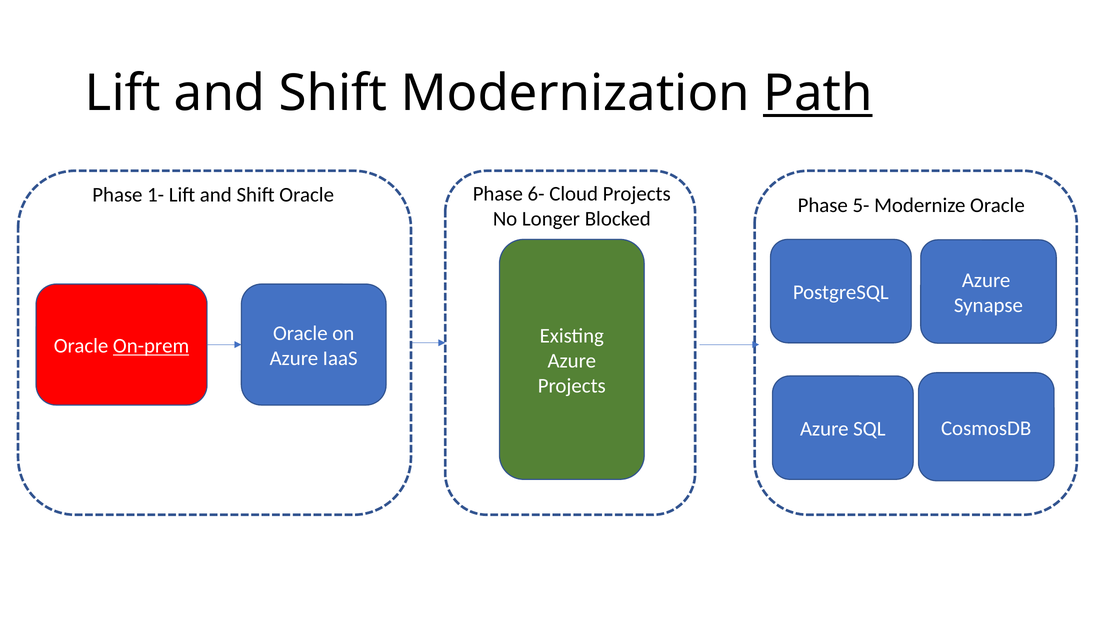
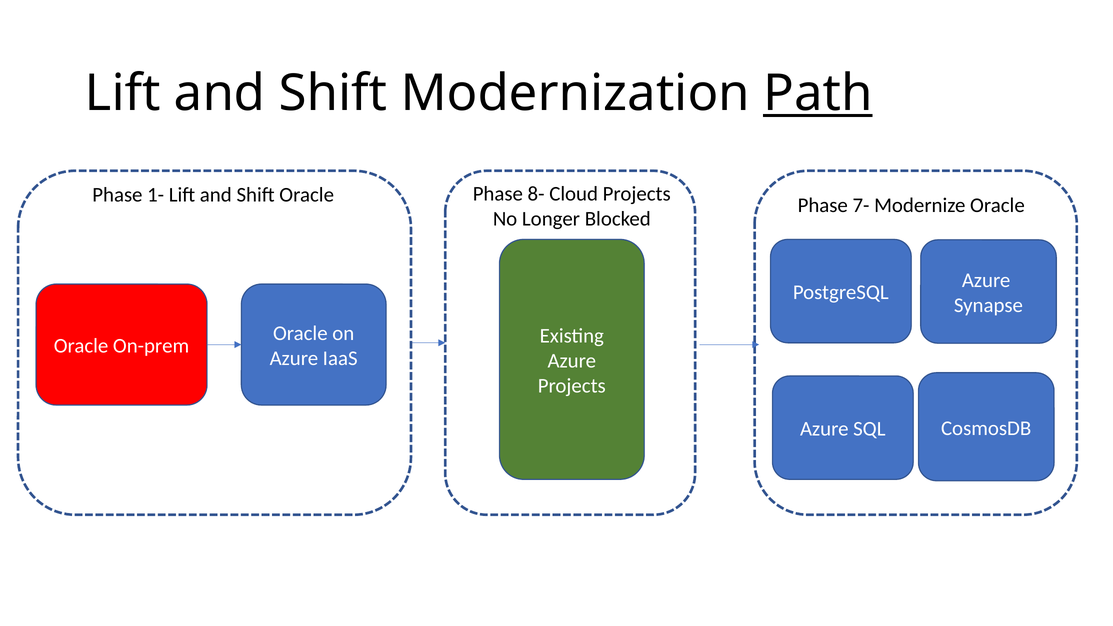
6-: 6- -> 8- (536, 194)
5-: 5- -> 7- (861, 205)
On-prem underline: present -> none (151, 346)
